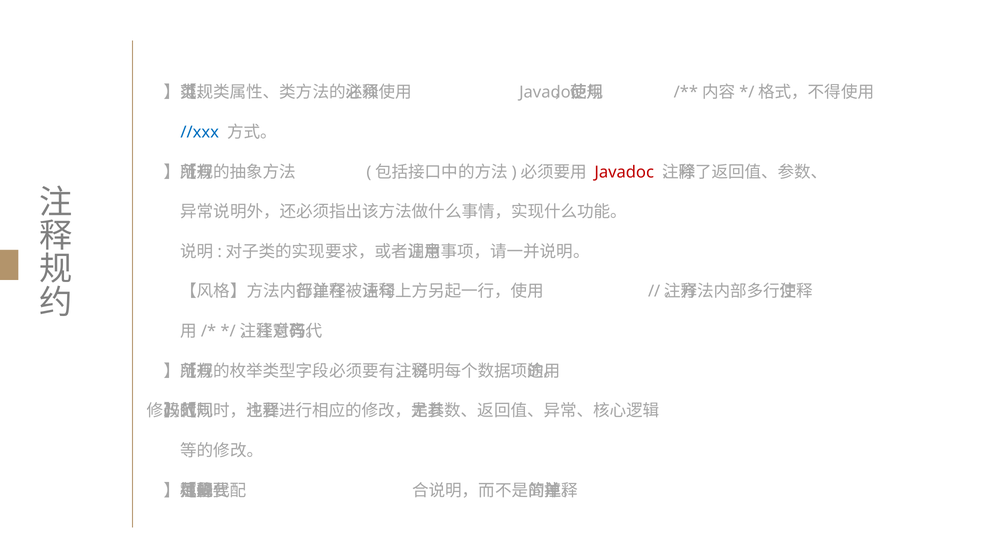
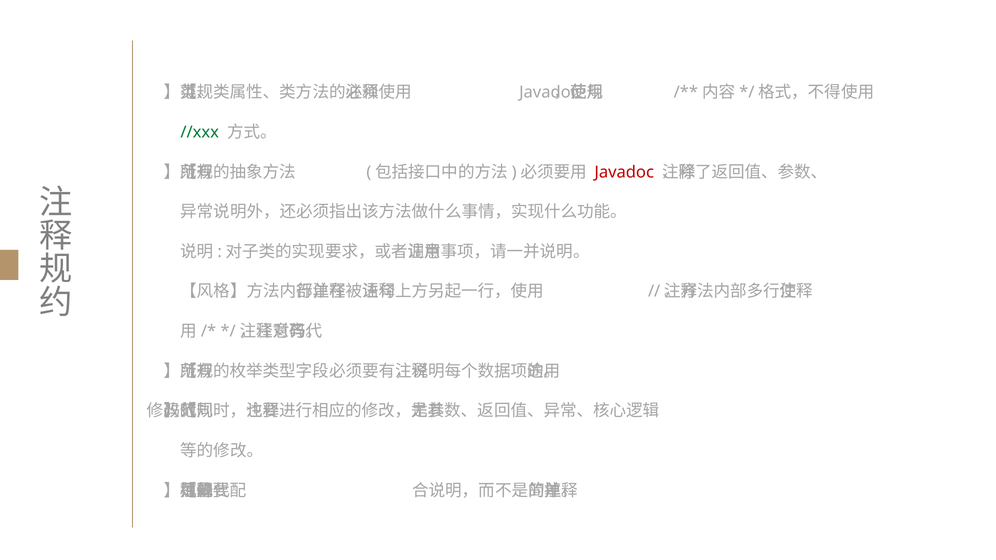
//xxx colour: blue -> green (200, 132)
